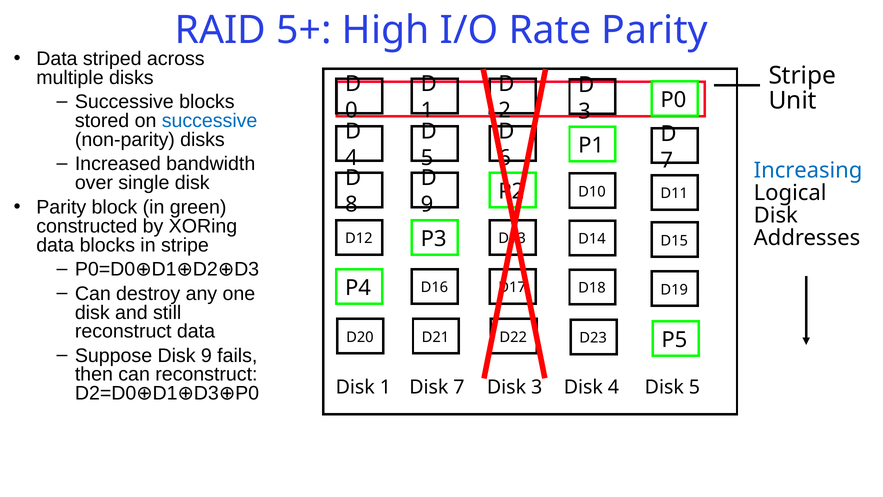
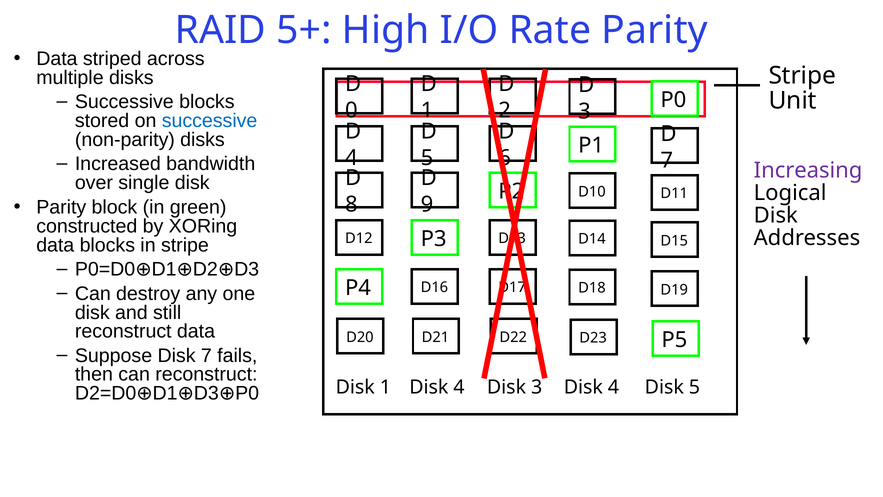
Increasing colour: blue -> purple (808, 170)
Disk 9: 9 -> 7 (206, 355)
1 Disk 7: 7 -> 4 (459, 387)
